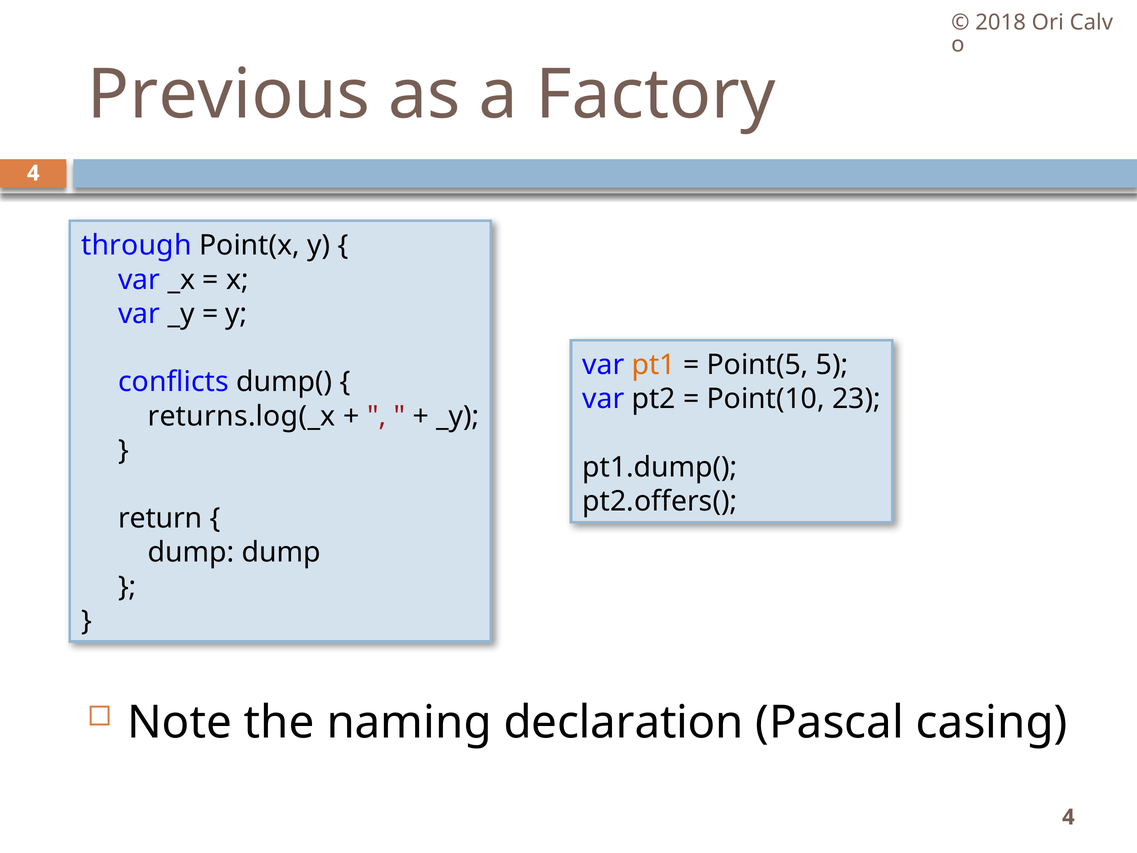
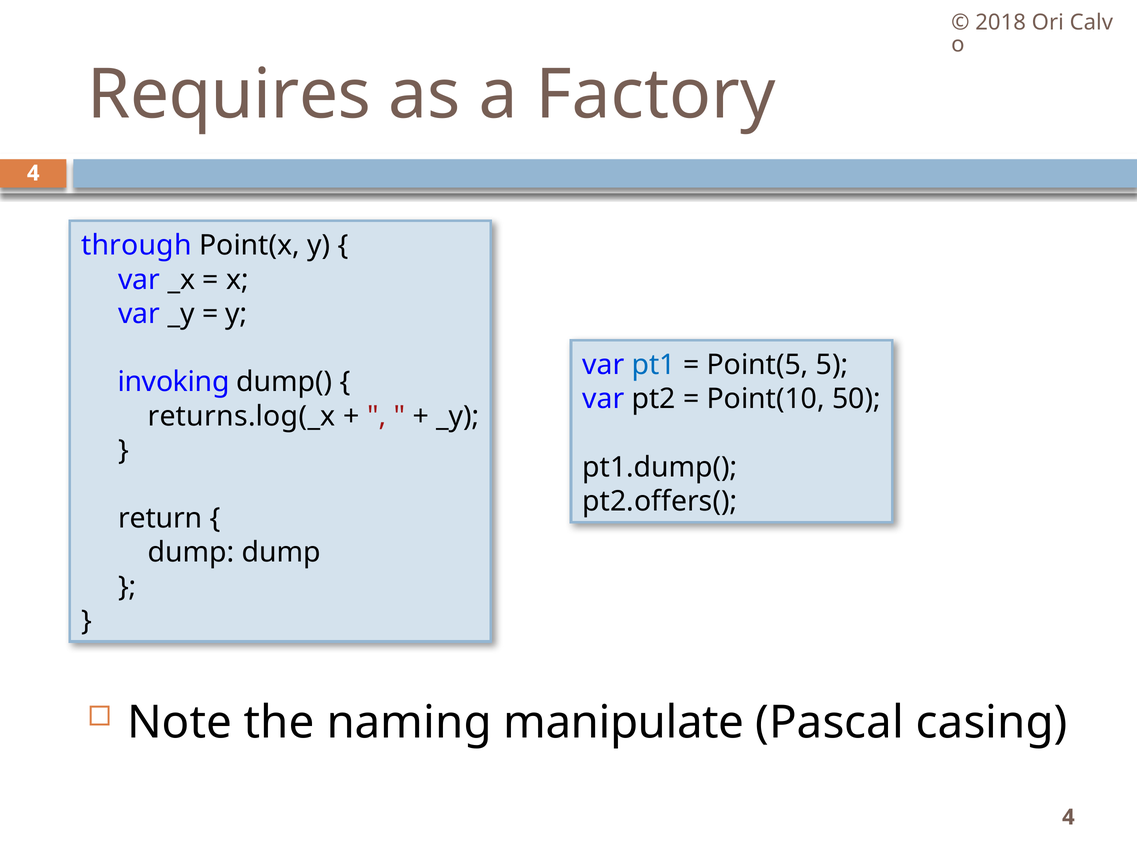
Previous: Previous -> Requires (229, 95)
pt1 colour: orange -> blue (654, 365)
conflicts: conflicts -> invoking (174, 382)
23: 23 -> 50 (856, 399)
declaration: declaration -> manipulate (624, 722)
